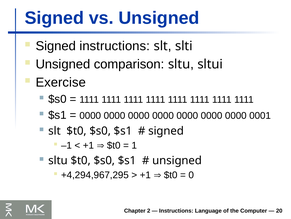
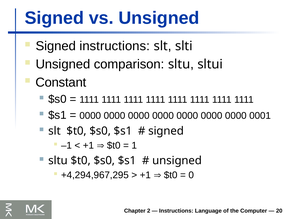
Exercise: Exercise -> Constant (61, 82)
